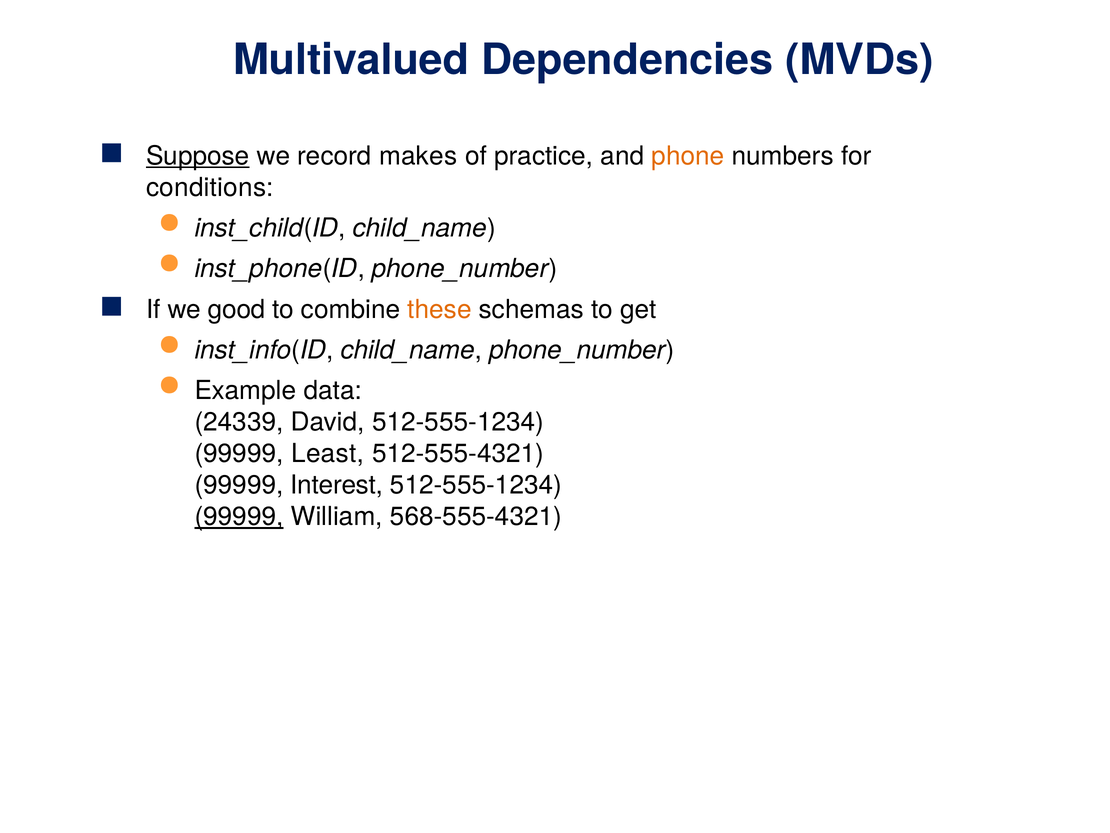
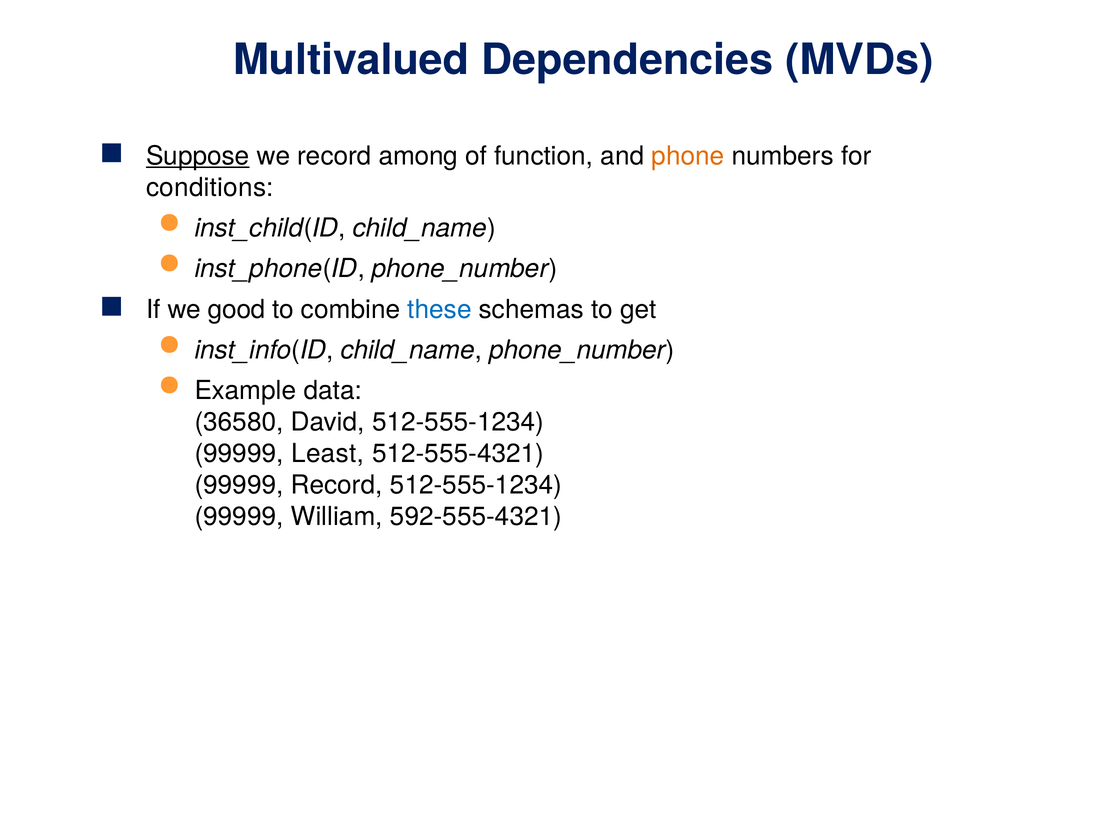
makes: makes -> among (418, 156)
practice: practice -> function (544, 156)
these colour: orange -> blue (440, 309)
24339: 24339 -> 36580 (239, 422)
99999 Interest: Interest -> Record (337, 485)
99999 underline: present -> none (239, 516)
568-555-4321: 568-555-4321 -> 592-555-4321 (476, 516)
